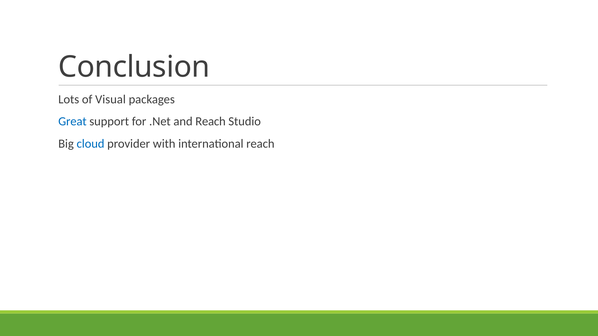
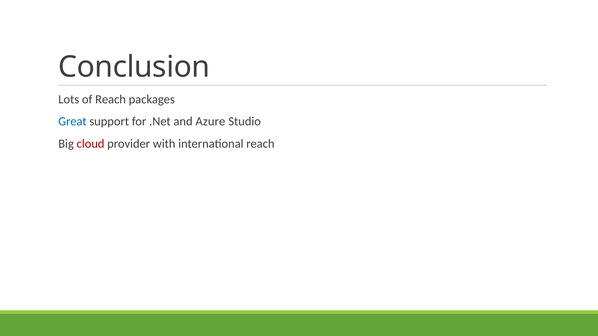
of Visual: Visual -> Reach (111, 99)
and Reach: Reach -> Azure (210, 122)
cloud colour: blue -> red (91, 144)
